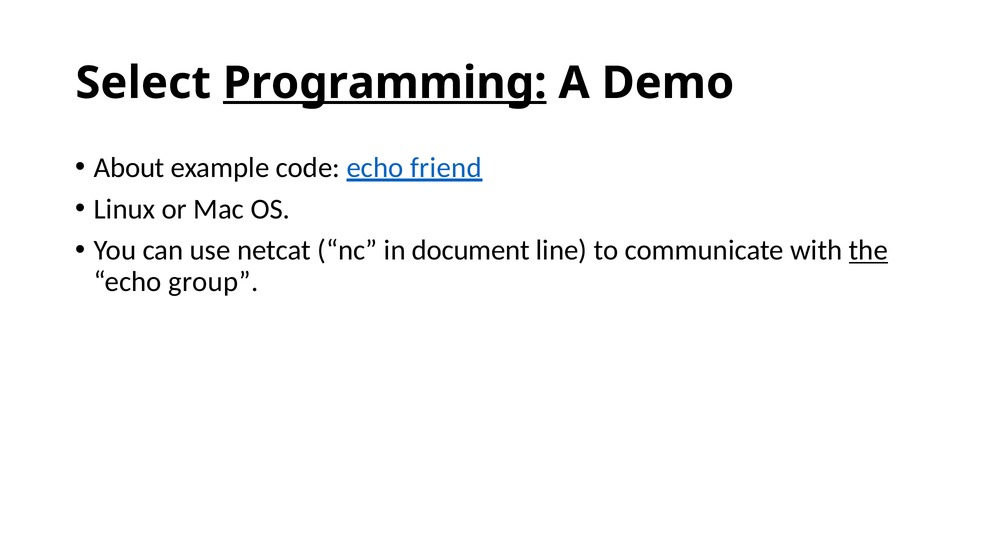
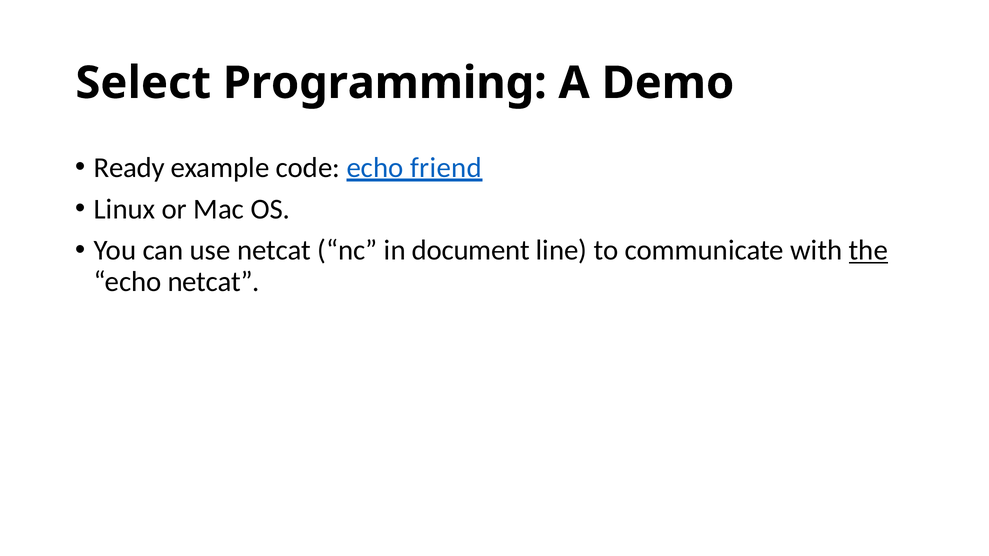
Programming underline: present -> none (385, 83)
About: About -> Ready (129, 168)
echo group: group -> netcat (214, 282)
